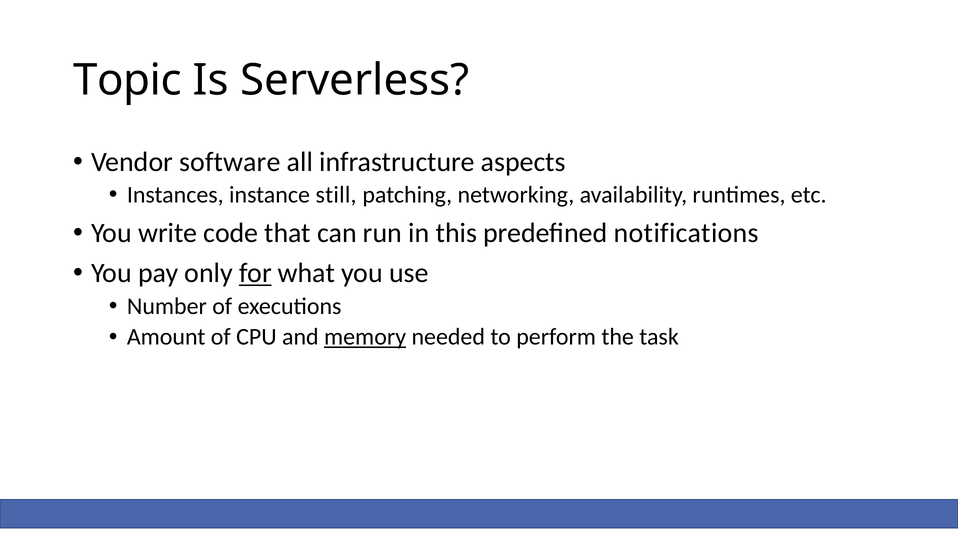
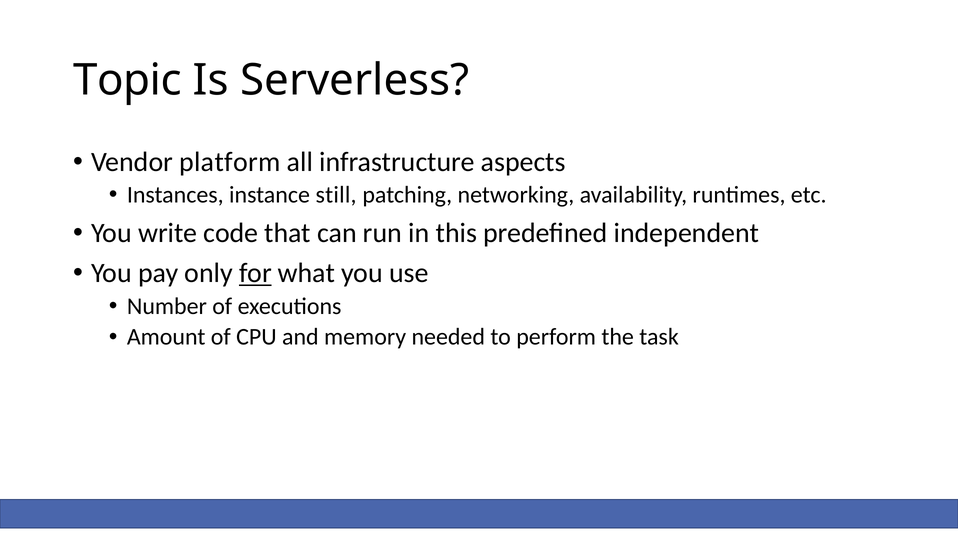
software: software -> platform (230, 162)
notifications: notifications -> independent (686, 233)
memory underline: present -> none (365, 337)
